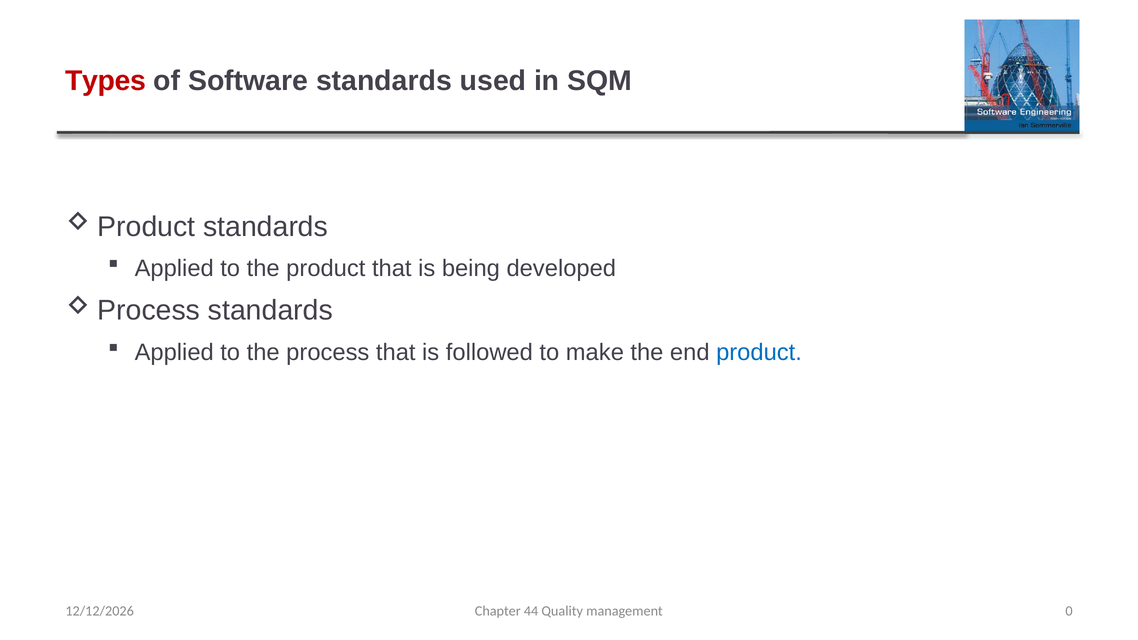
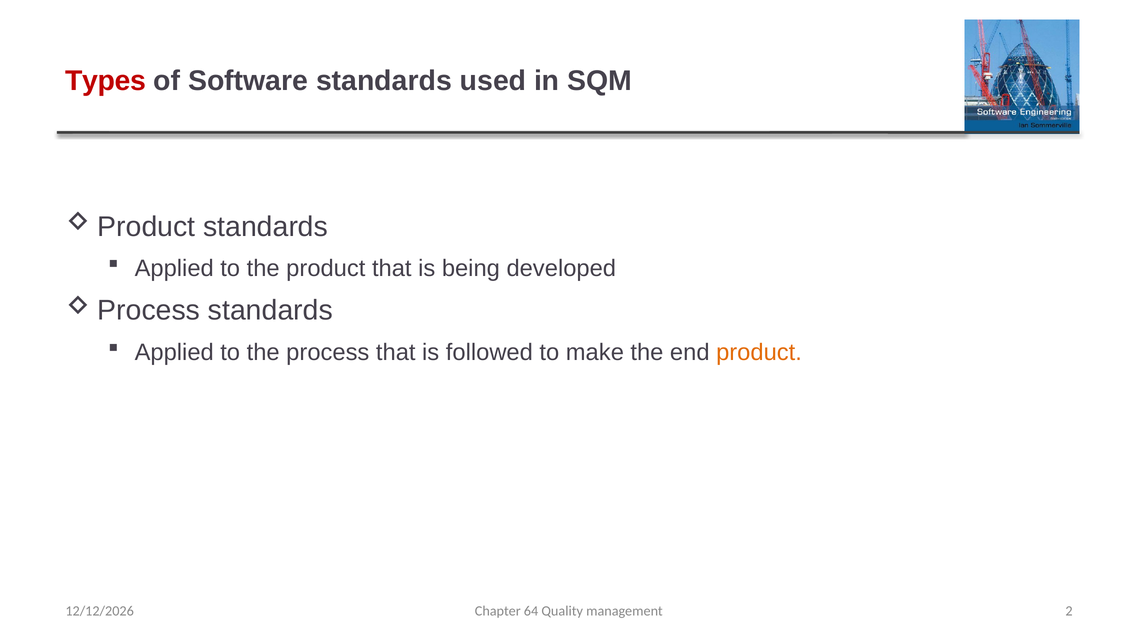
product colour: blue -> orange (759, 352)
44: 44 -> 64 (531, 611)
0: 0 -> 2 (1069, 611)
